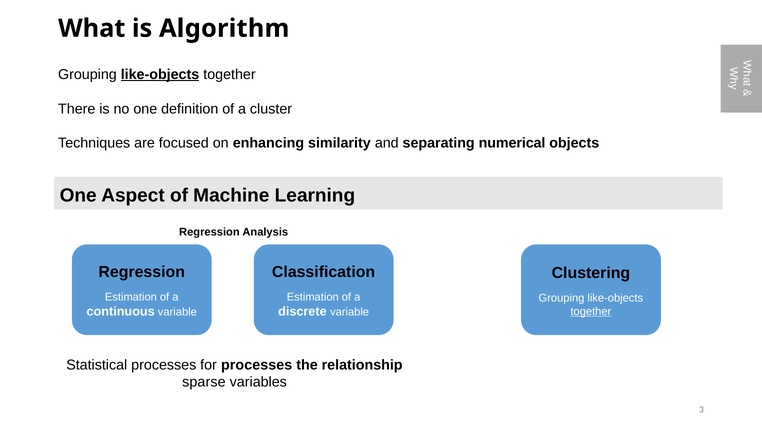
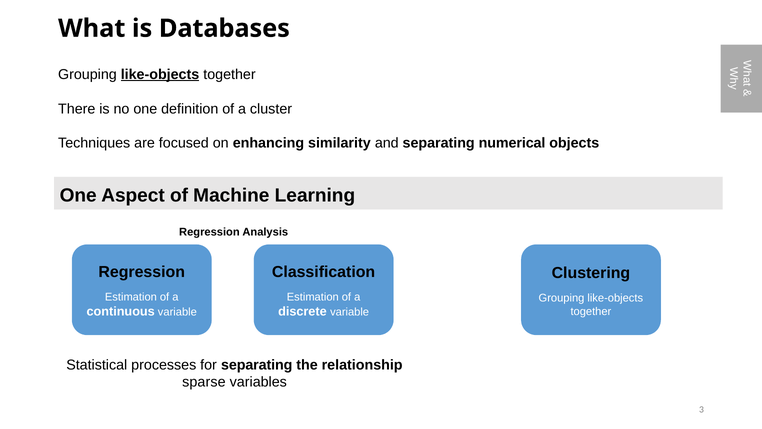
Algorithm: Algorithm -> Databases (224, 28)
together underline: present -> none (591, 311)
for processes: processes -> separating (257, 365)
